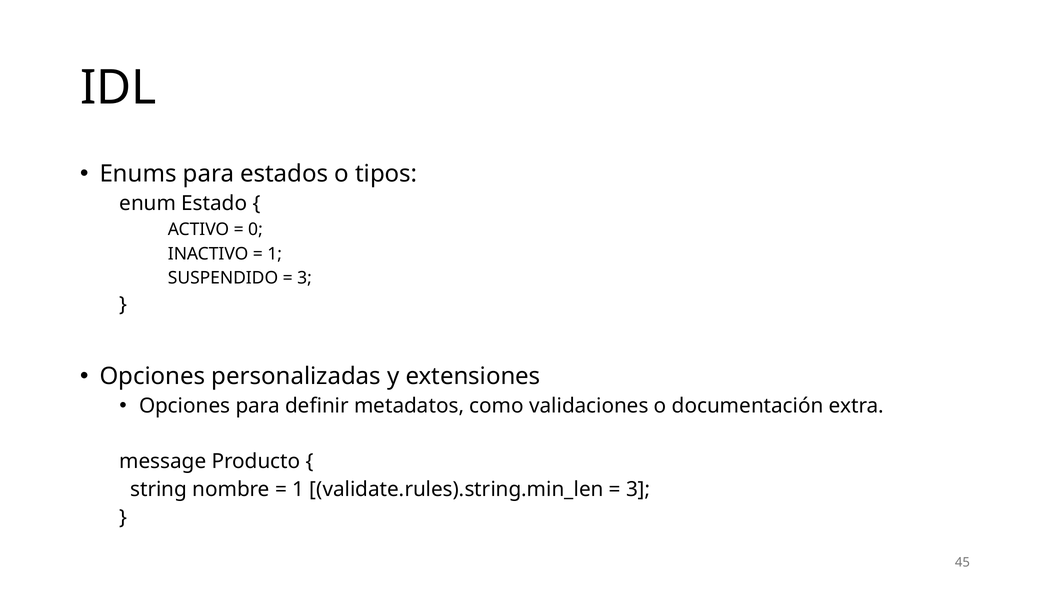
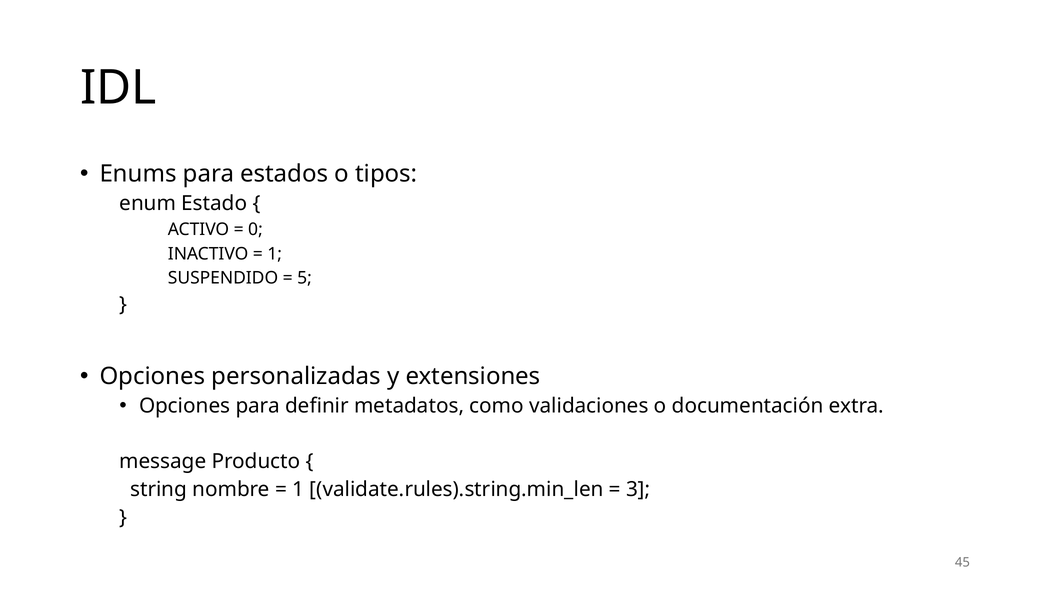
3: 3 -> 5 (305, 279)
